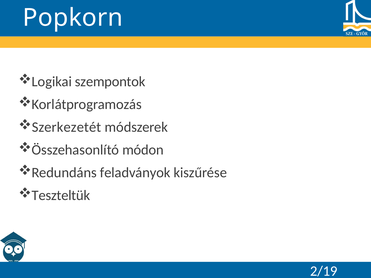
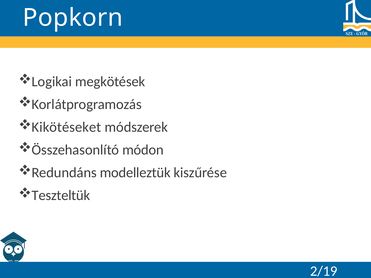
szempontok: szempontok -> megkötések (110, 82)
Szerkezetét: Szerkezetét -> Kikötéseket (67, 127)
feladványok: feladványok -> modelleztük (135, 173)
